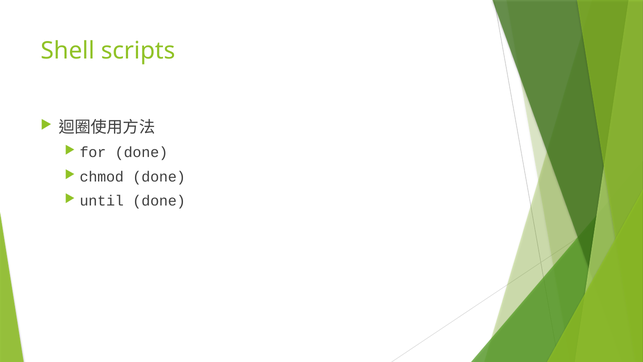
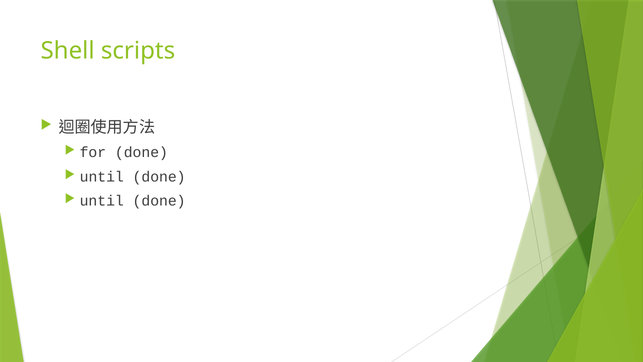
chmod: chmod -> until (102, 177)
